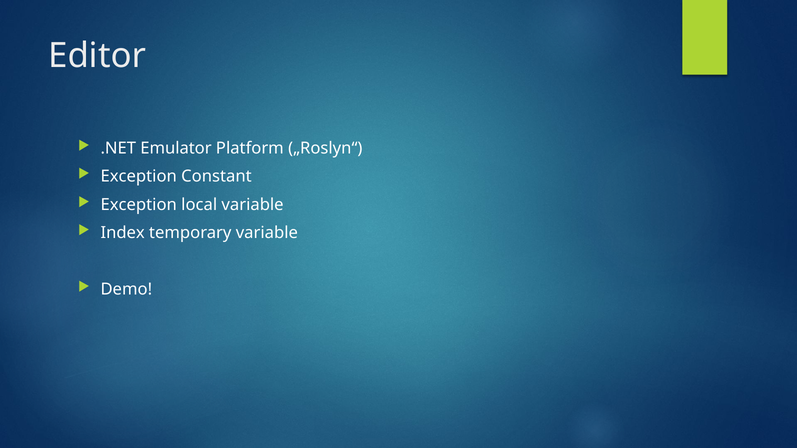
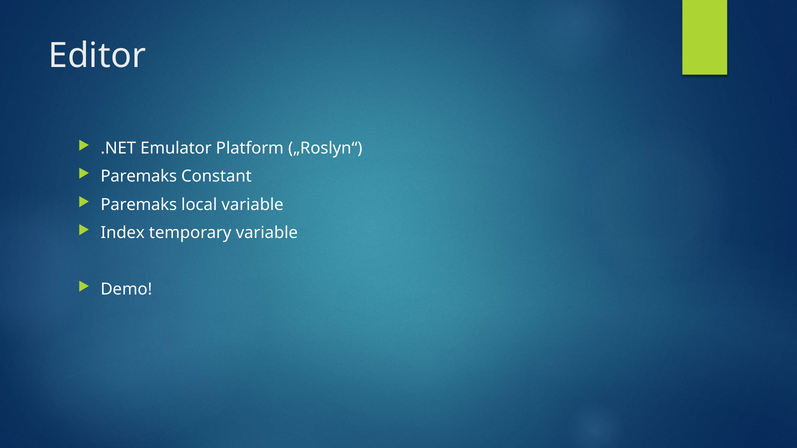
Exception: Exception -> Paremaks (139, 177)
Exception: Exception -> Paremaks (139, 205)
